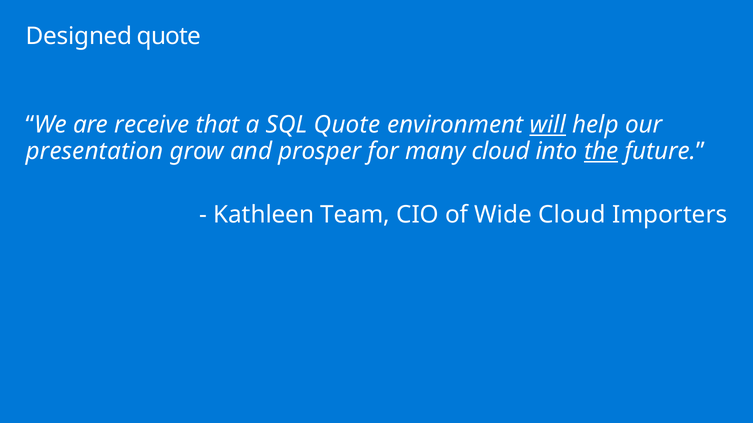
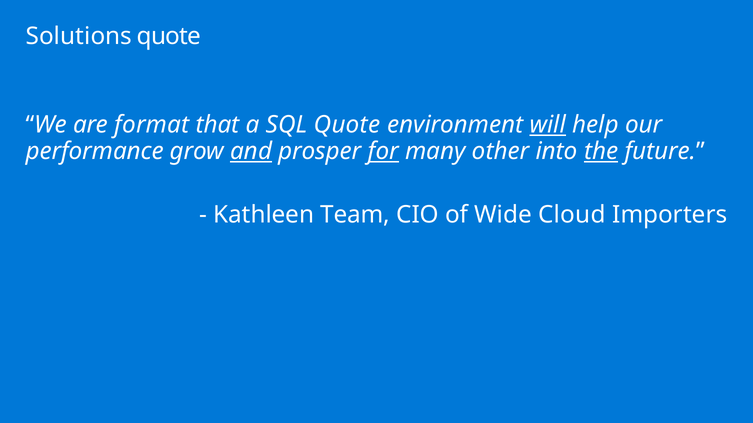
Designed: Designed -> Solutions (79, 37)
receive: receive -> format (152, 125)
presentation: presentation -> performance (95, 151)
and underline: none -> present (251, 151)
for underline: none -> present (383, 151)
many cloud: cloud -> other (501, 151)
